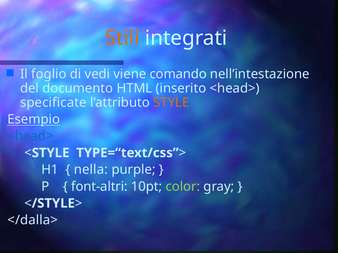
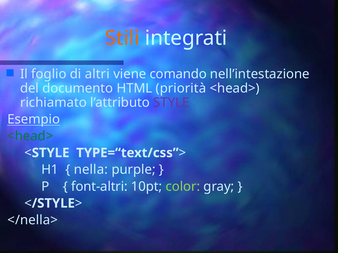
vedi: vedi -> altri (97, 74)
inserito: inserito -> priorità (181, 88)
specificate: specificate -> richiamato (53, 103)
STYLE colour: orange -> purple (171, 103)
<head> colour: blue -> green (30, 136)
</dalla>: </dalla> -> </nella> (33, 220)
